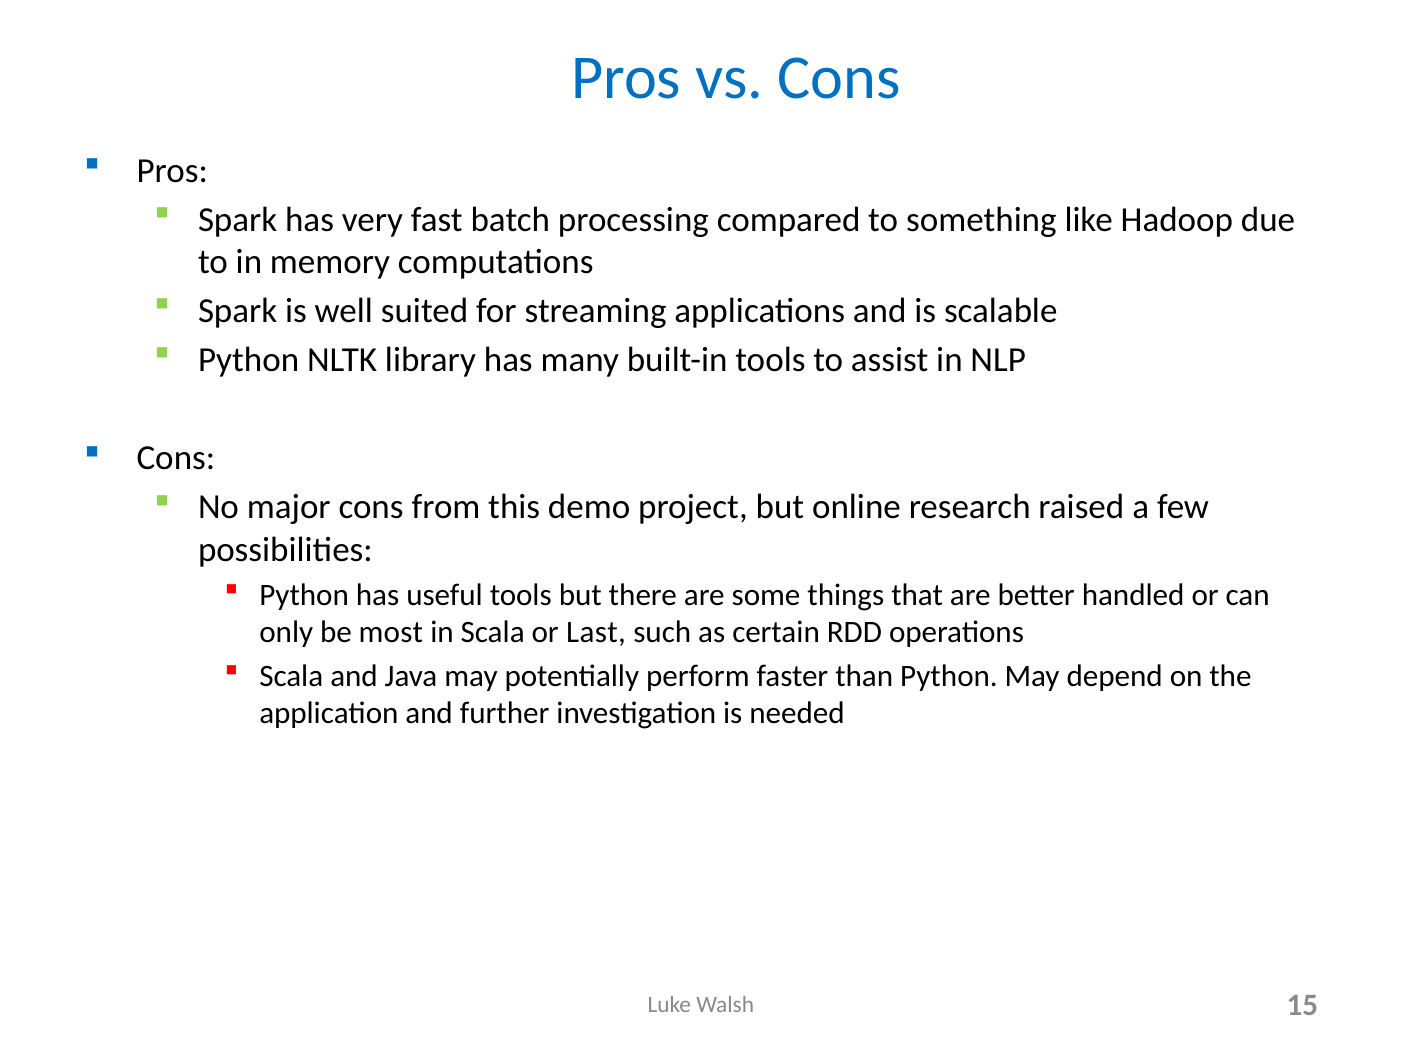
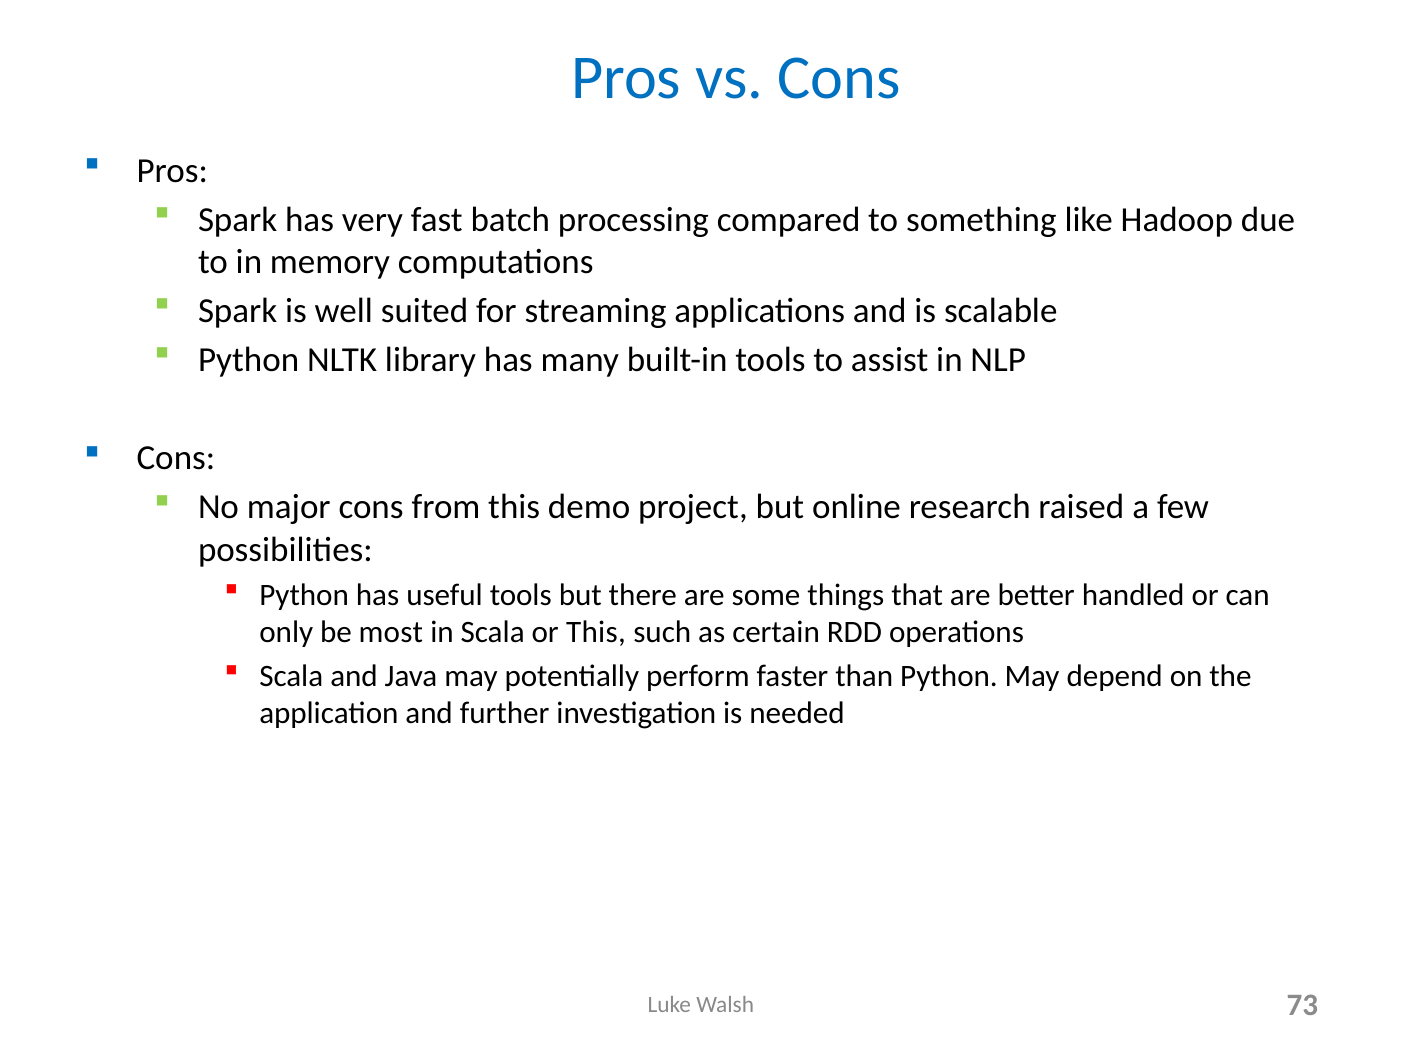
or Last: Last -> This (596, 632)
15: 15 -> 73 (1302, 1004)
